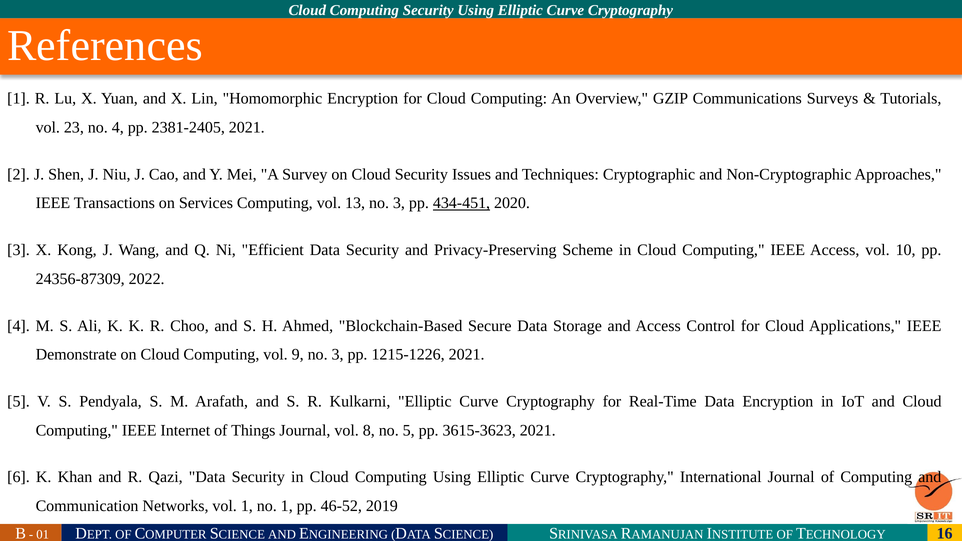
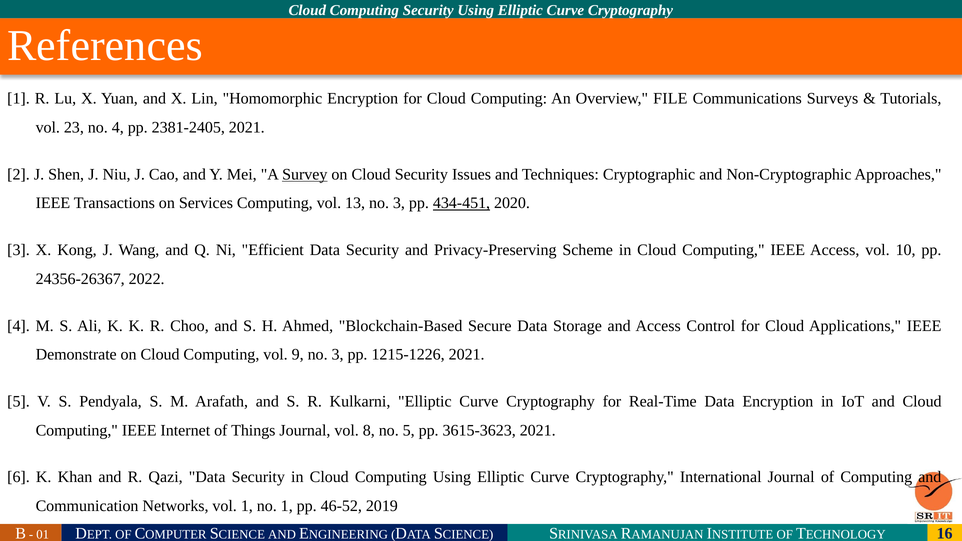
GZIP: GZIP -> FILE (670, 99)
Survey underline: none -> present (305, 174)
24356-87309: 24356-87309 -> 24356-26367 (80, 279)
